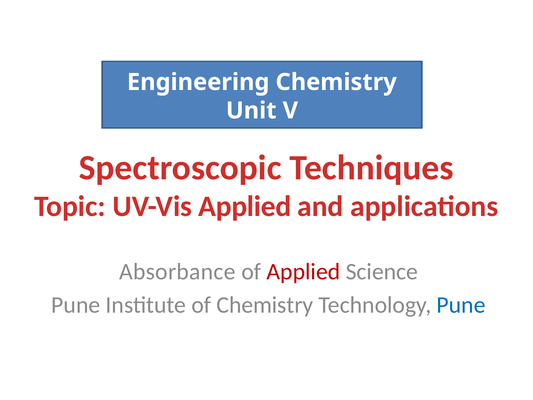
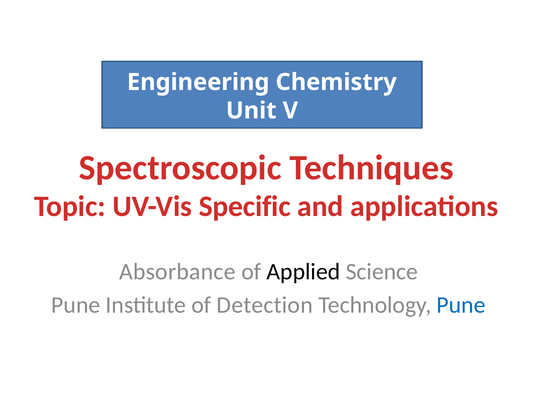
UV-Vis Applied: Applied -> Specific (245, 206)
Applied colour: red -> black (303, 272)
of Chemistry: Chemistry -> Detection (265, 305)
